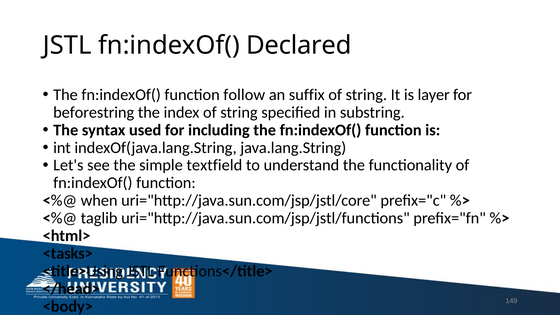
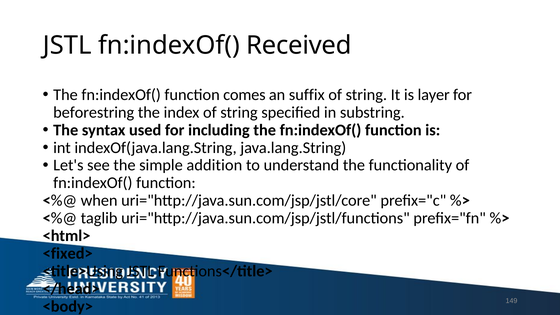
Declared: Declared -> Received (299, 46)
follow: follow -> comes (244, 95)
textfield: textfield -> addition (214, 165)
<tasks>: <tasks> -> <fixed> (68, 253)
